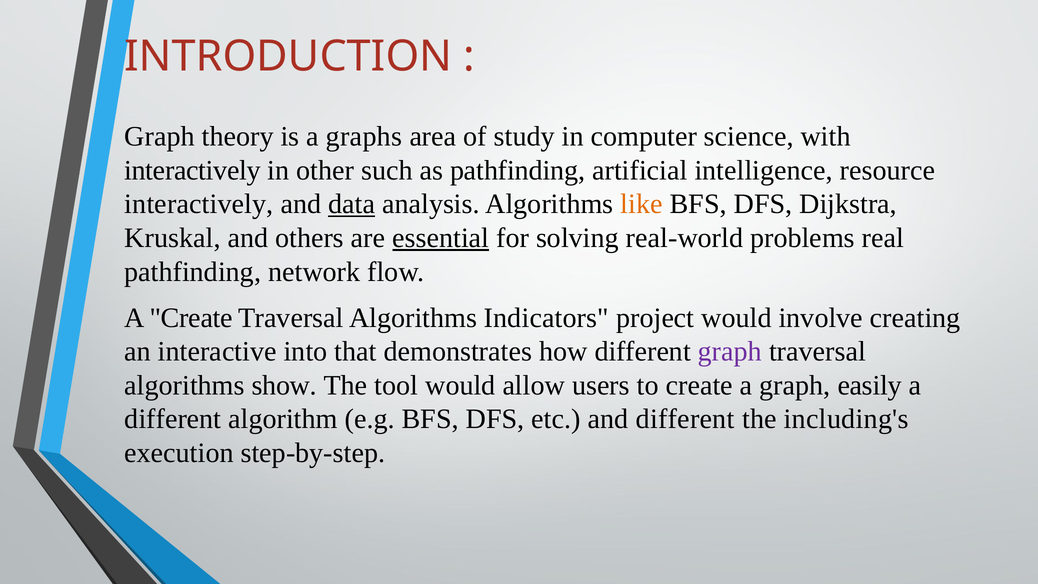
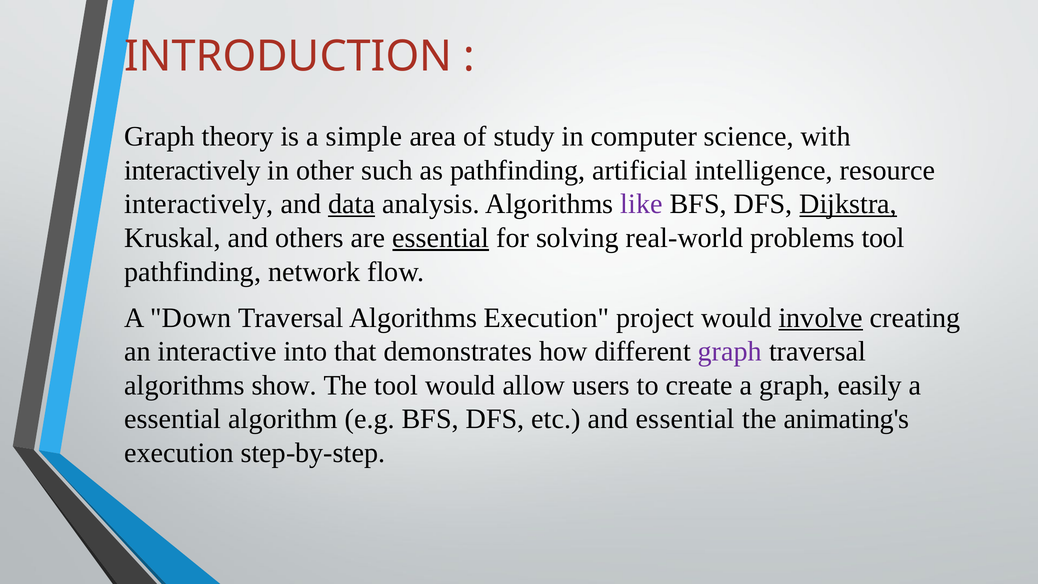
graphs: graphs -> simple (364, 137)
like colour: orange -> purple (642, 204)
Dijkstra underline: none -> present (848, 204)
problems real: real -> tool (883, 238)
A Create: Create -> Down (191, 318)
Algorithms Indicators: Indicators -> Execution (546, 318)
involve underline: none -> present (821, 318)
different: different -> essential (173, 419)
and different: different -> essential (685, 419)
including's: including's -> animating's (847, 419)
